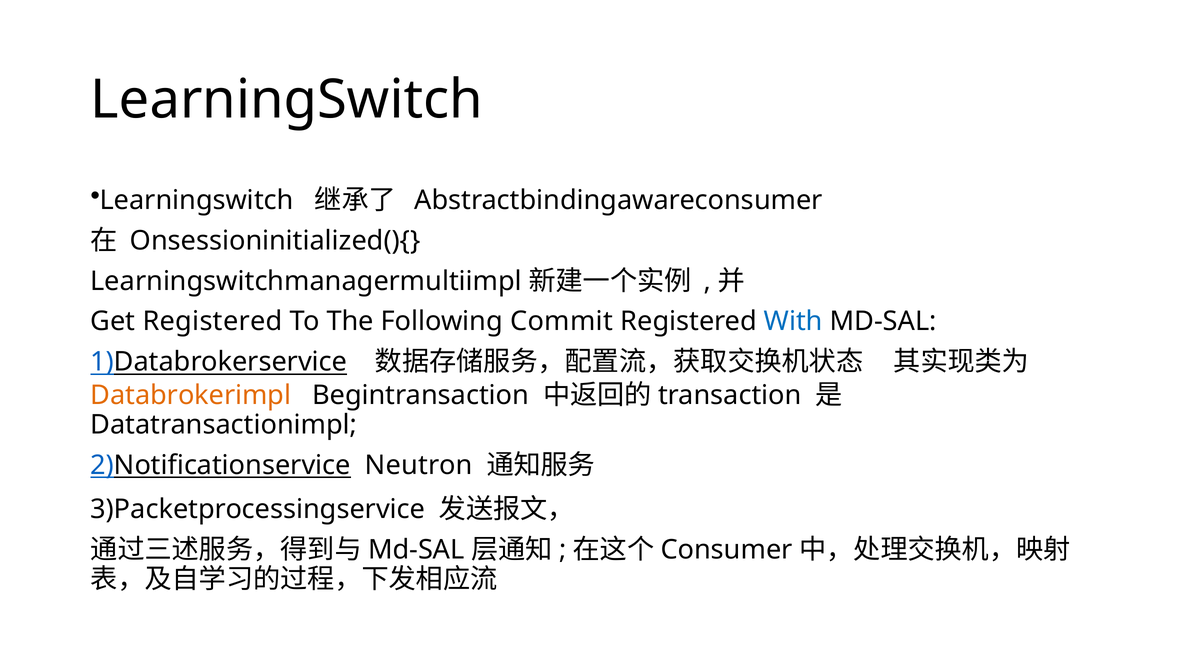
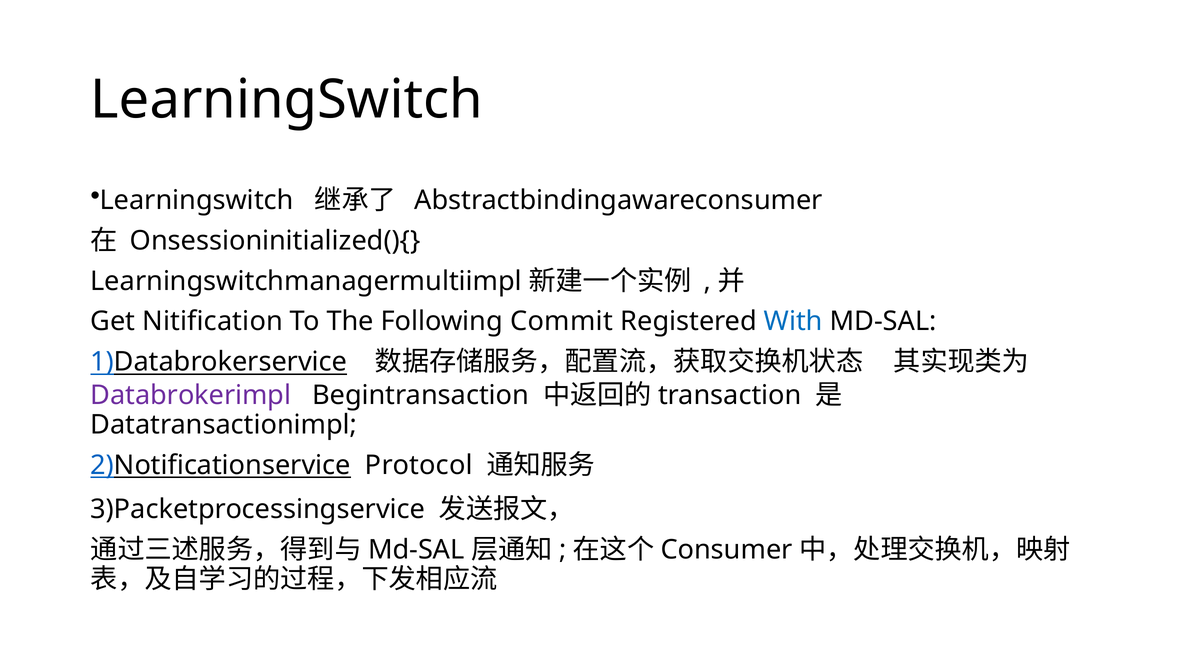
Get Registered: Registered -> Nitification (213, 322)
Databrokerimpl colour: orange -> purple (191, 395)
Neutron: Neutron -> Protocol (419, 465)
